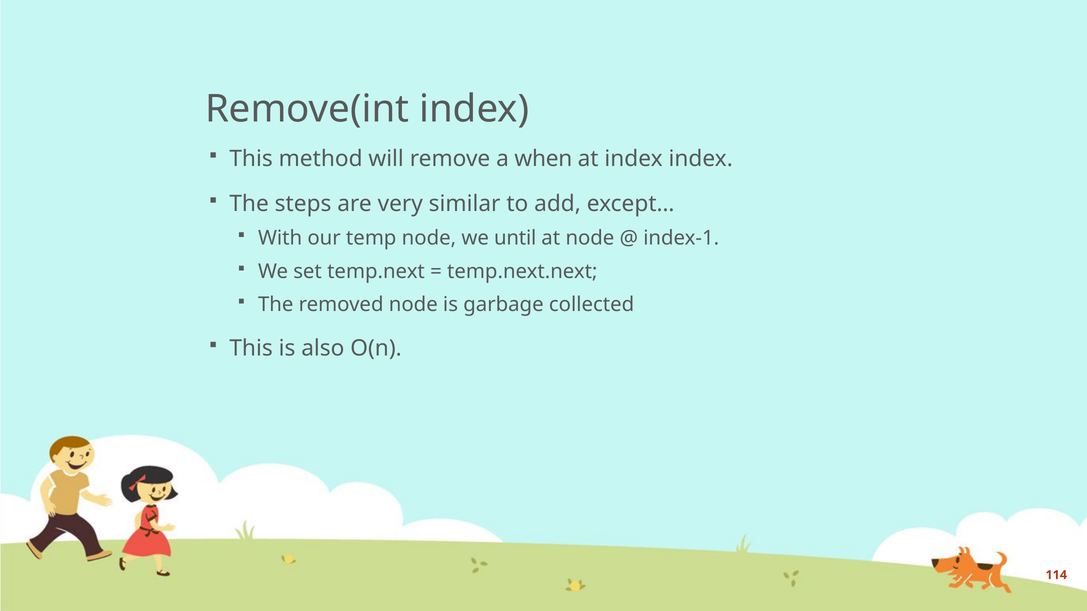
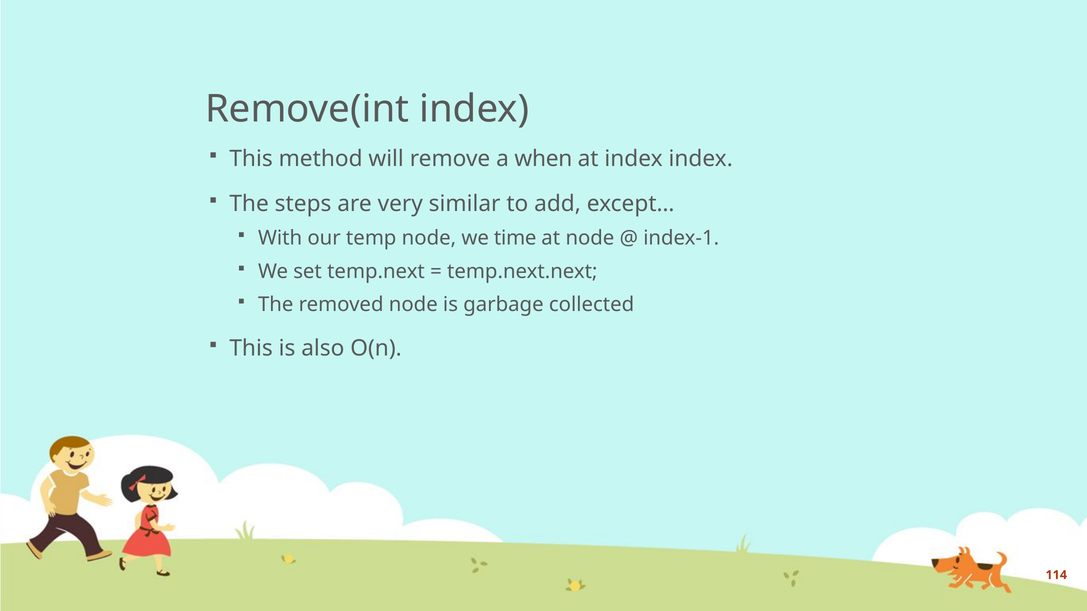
until: until -> time (515, 238)
